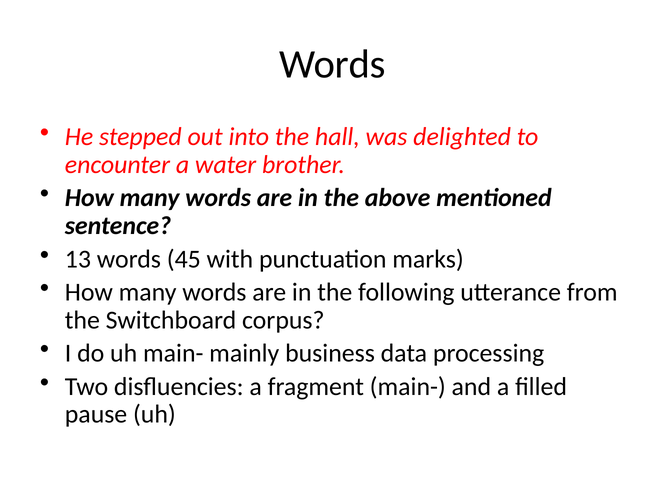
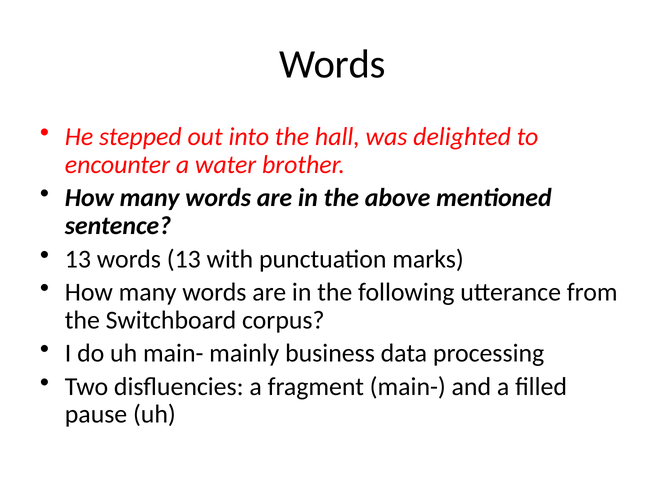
words 45: 45 -> 13 (184, 259)
